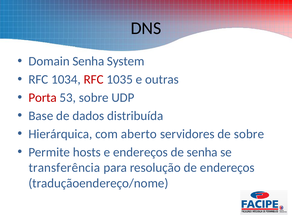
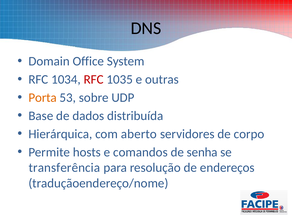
Domain Senha: Senha -> Office (88, 61)
Porta colour: red -> orange (43, 98)
de sobre: sobre -> corpo (249, 134)
e endereços: endereços -> comandos (140, 152)
